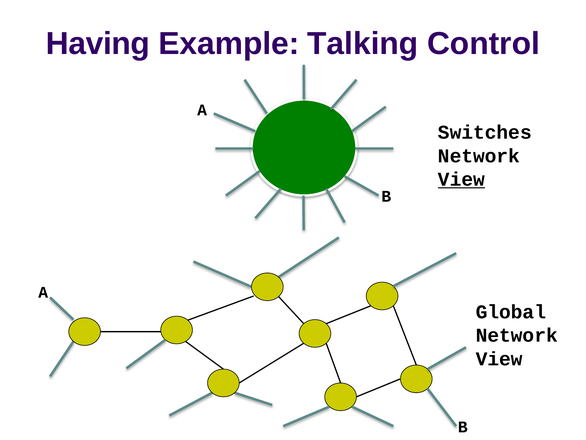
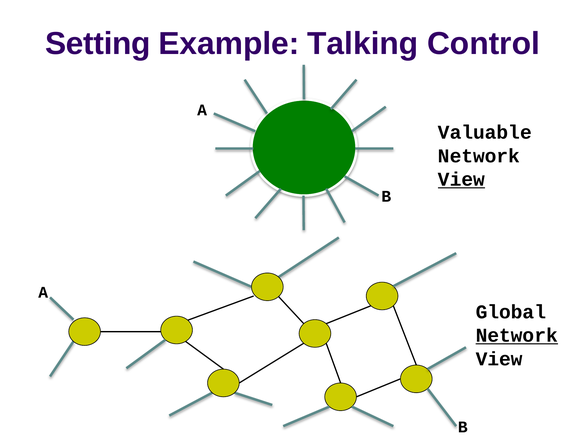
Having: Having -> Setting (98, 44)
Switches: Switches -> Valuable (485, 132)
Network underline: none -> present (517, 335)
